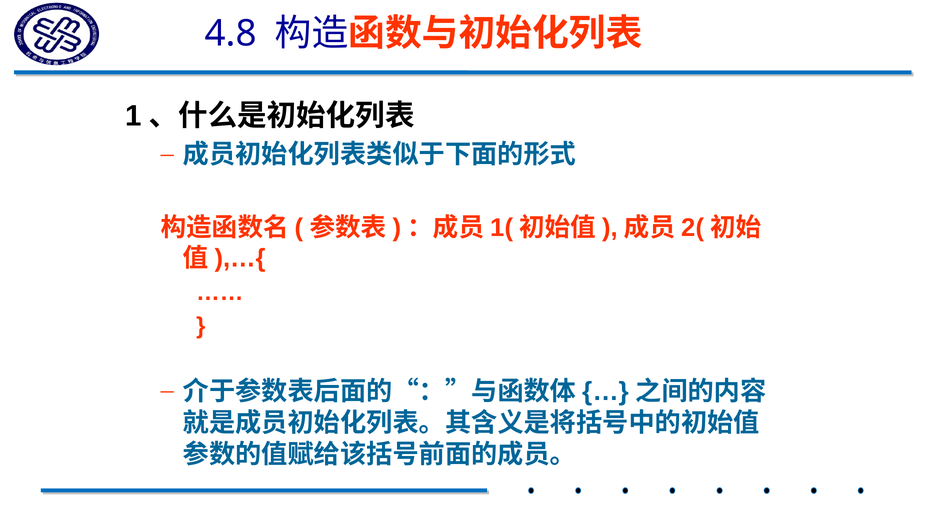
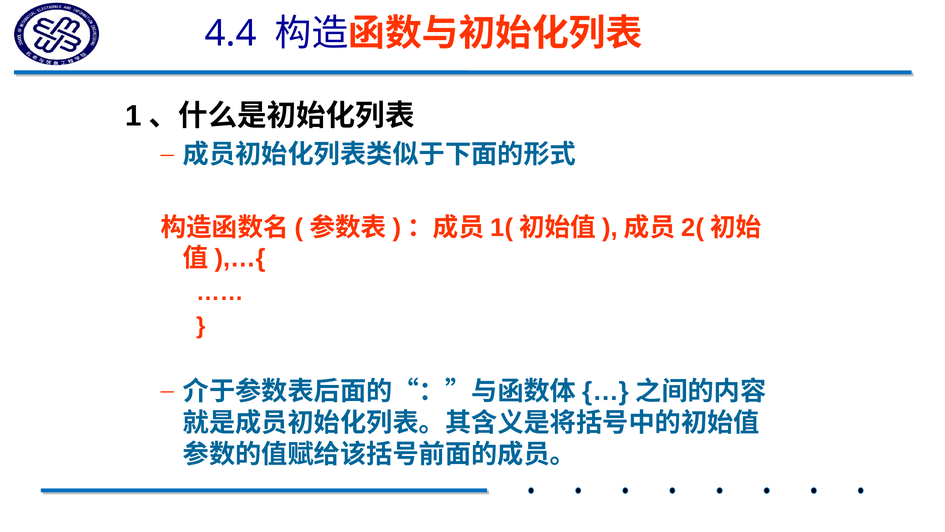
4.8: 4.8 -> 4.4 (231, 34)
